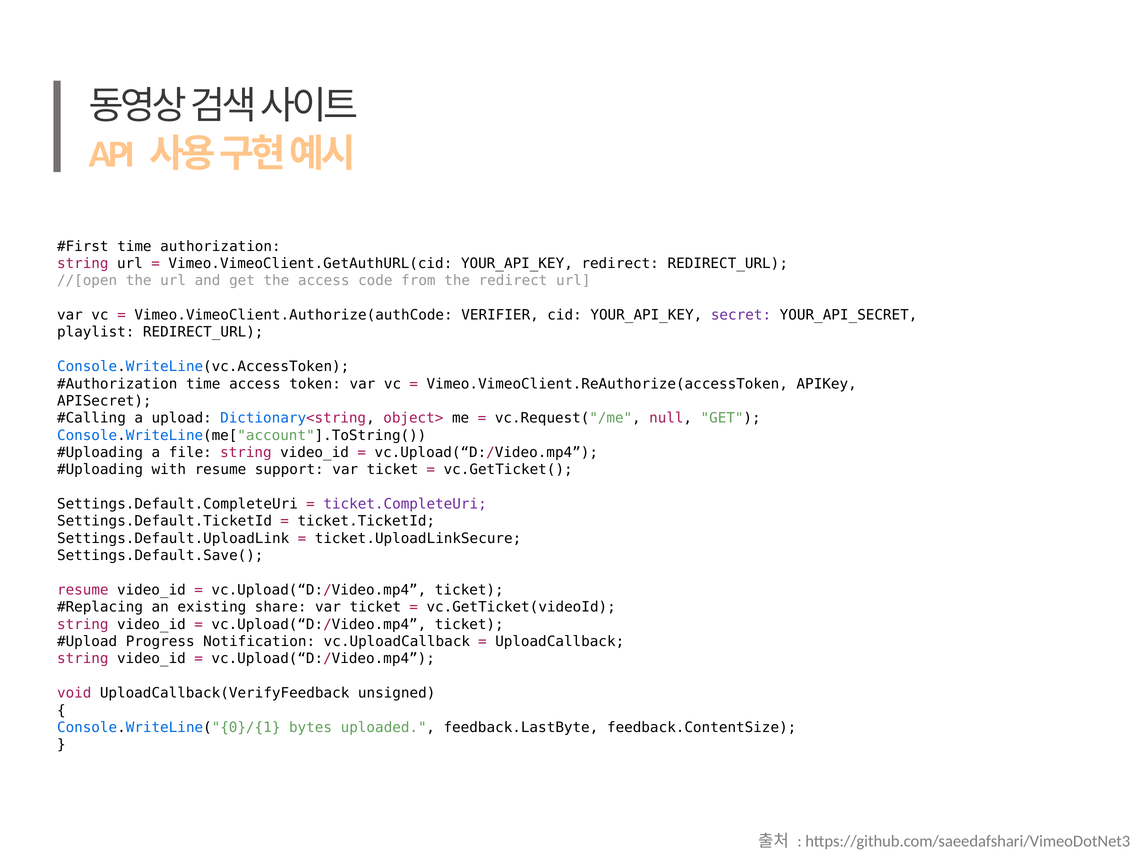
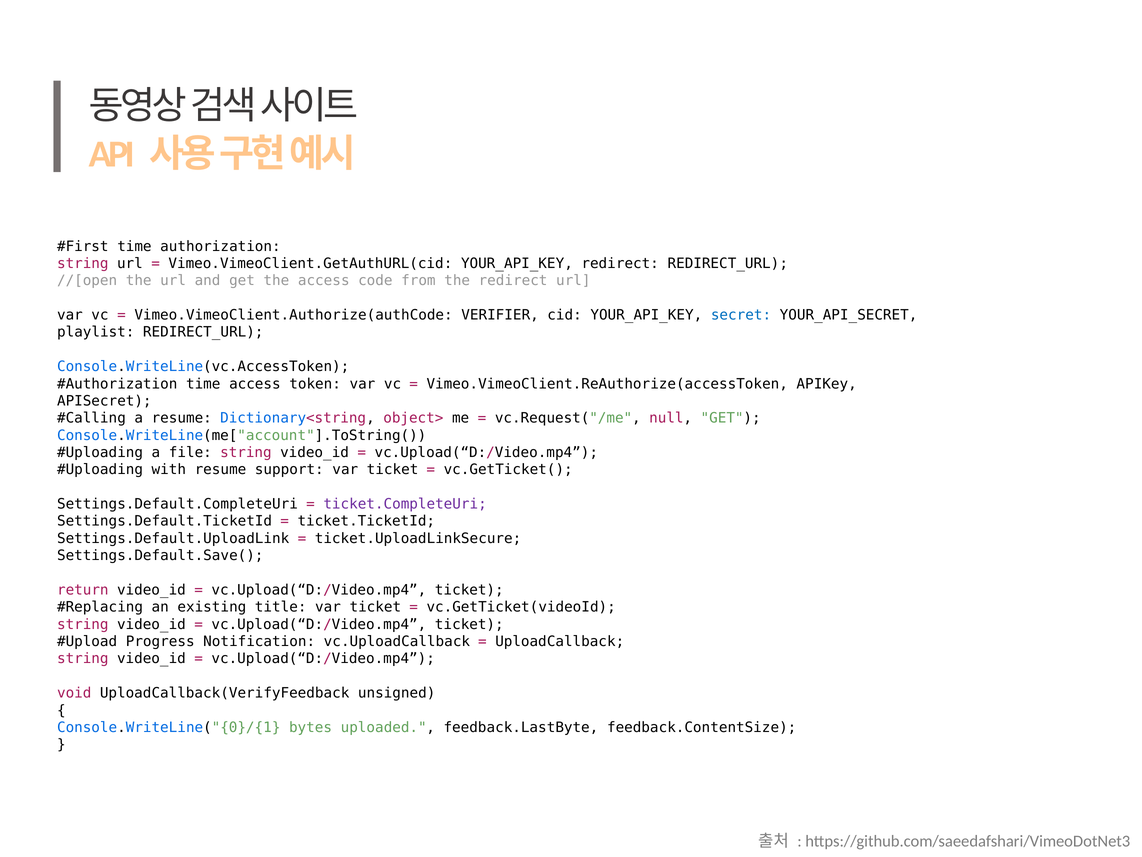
secret colour: purple -> blue (741, 315)
a upload: upload -> resume (182, 418)
resume: resume -> return (83, 590)
share: share -> title (281, 607)
